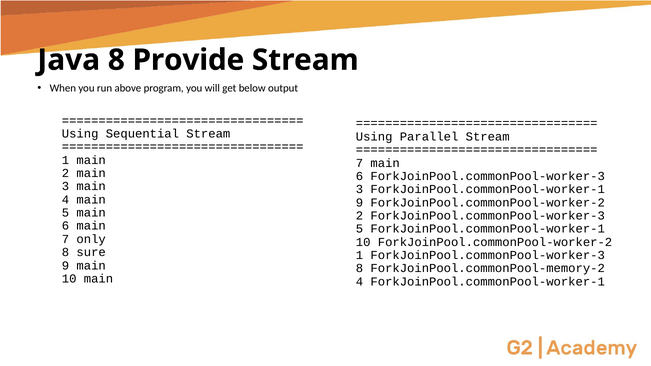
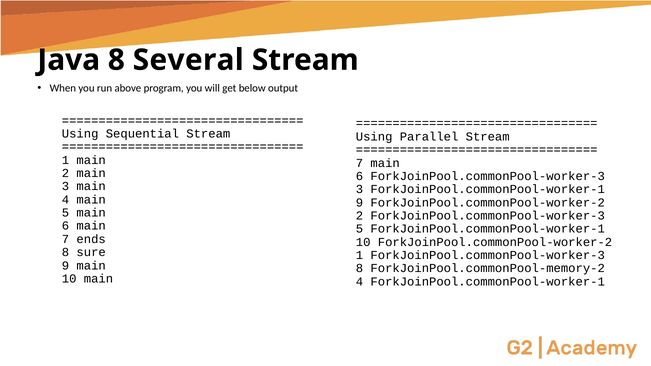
Provide: Provide -> Several (188, 60)
only: only -> ends (91, 239)
